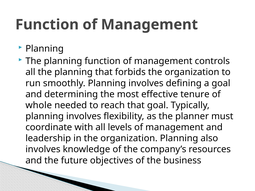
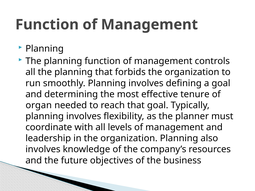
whole: whole -> organ (39, 105)
